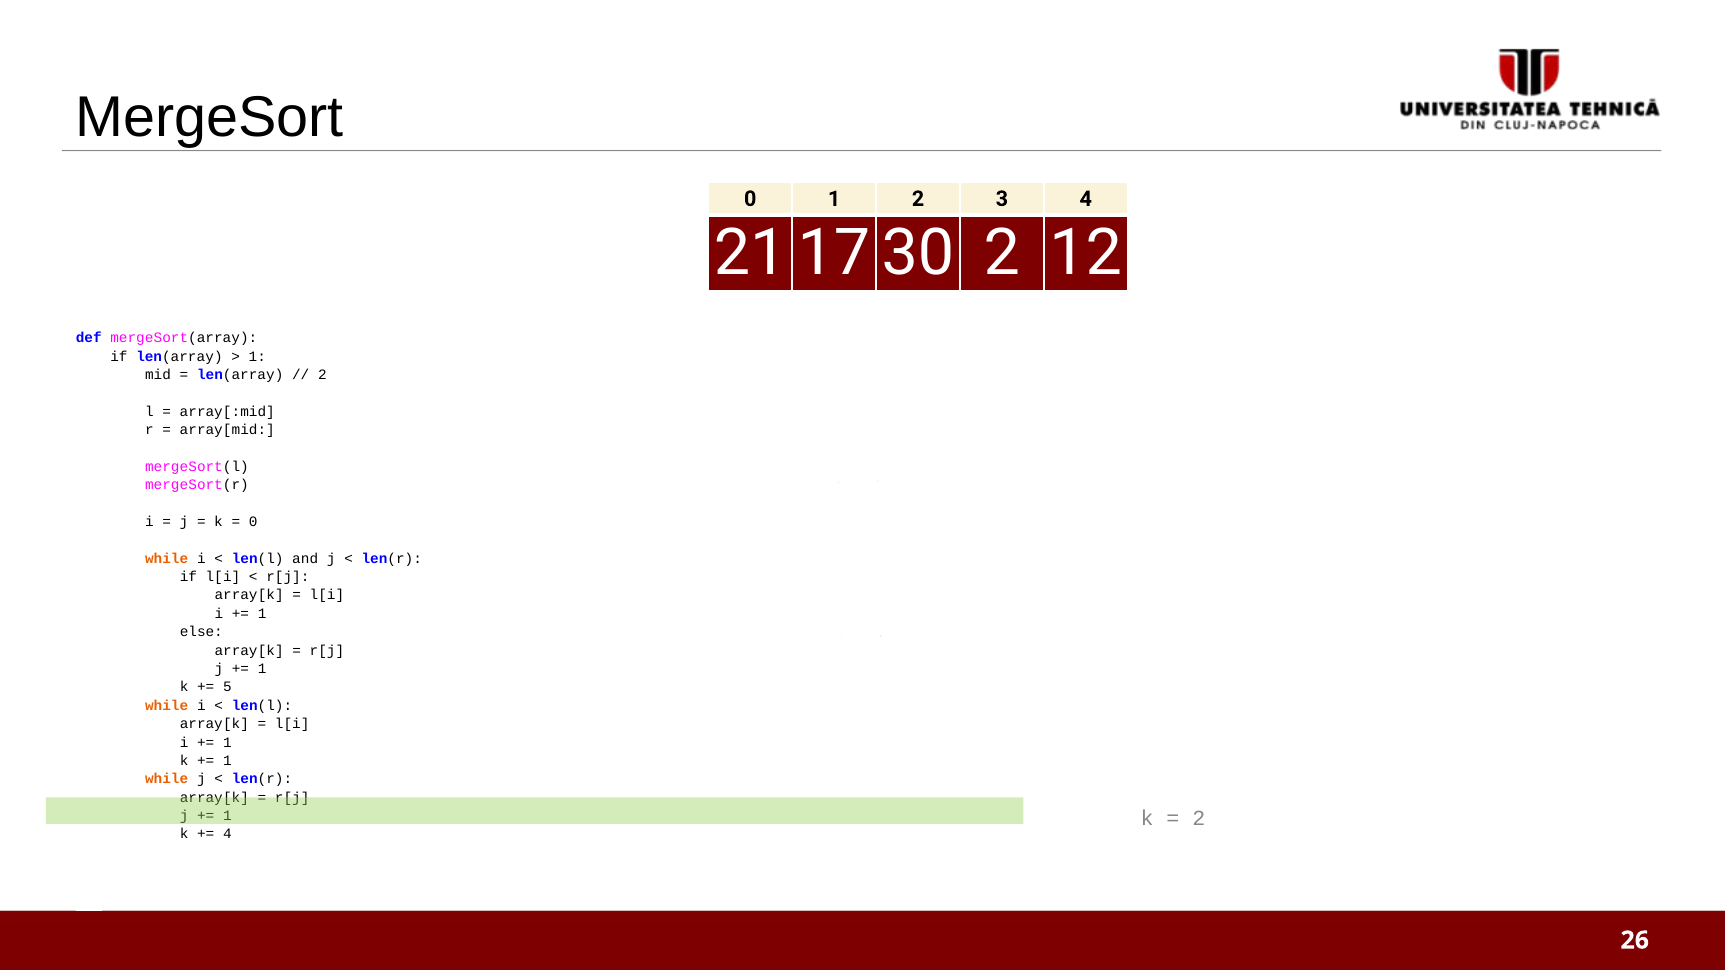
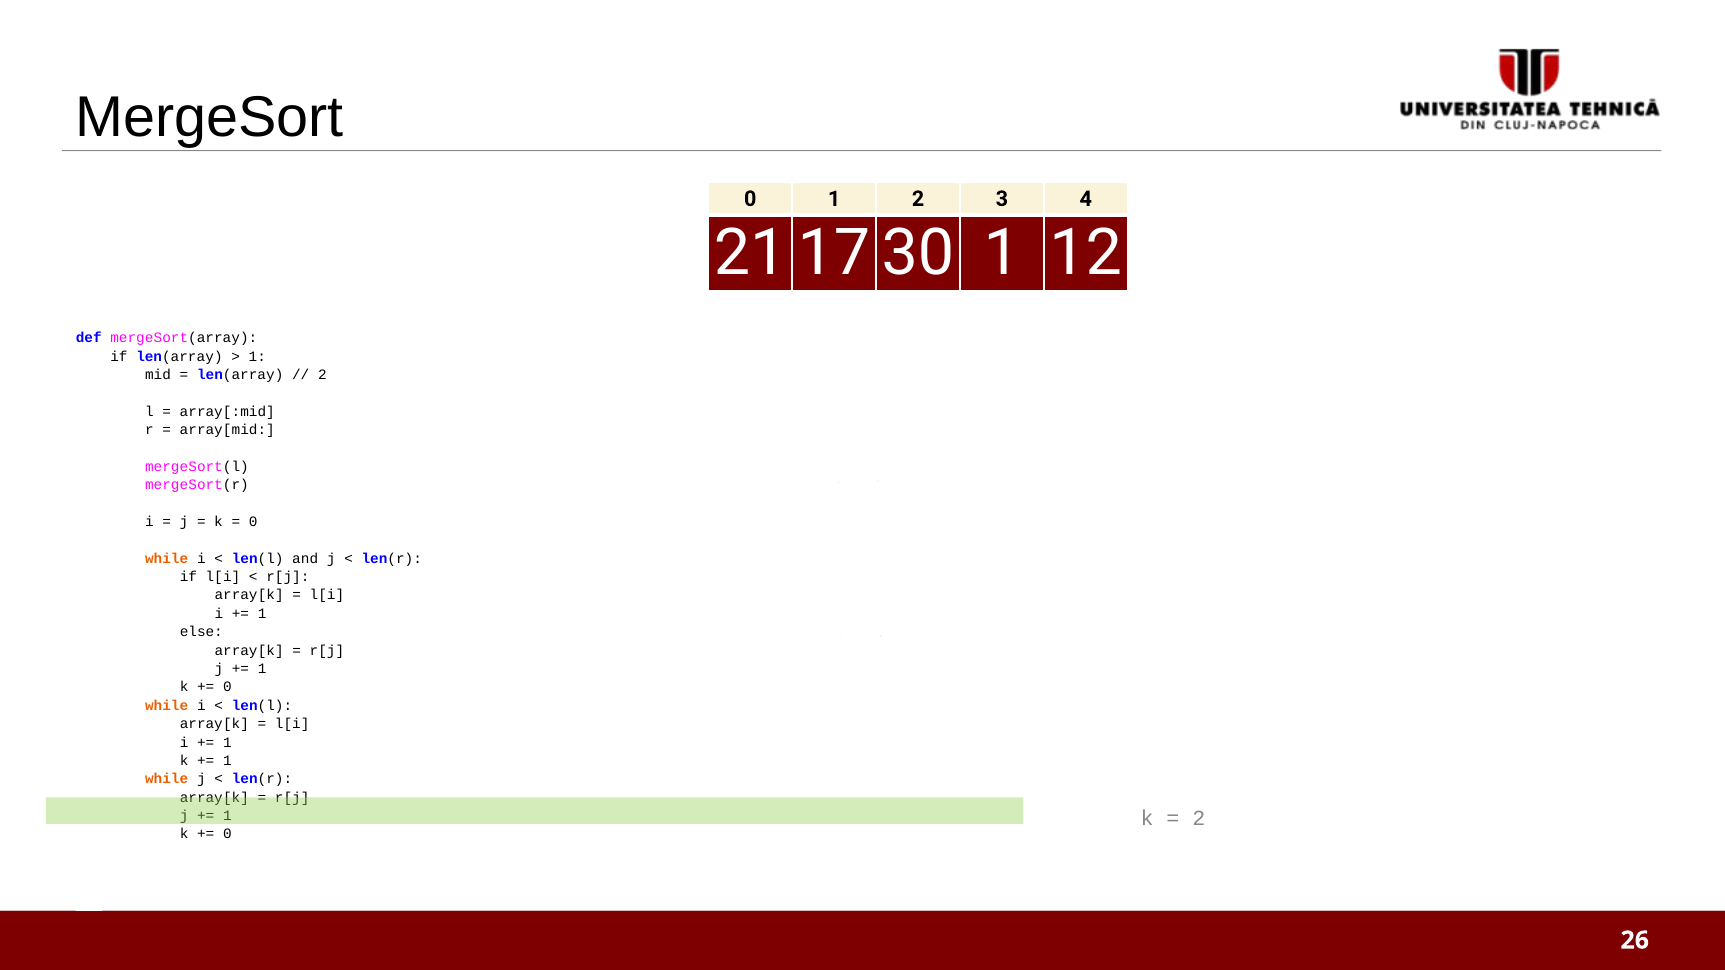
2: 2 -> 1 (1002, 254)
5: 5 -> 0 (227, 687)
4: 4 -> 0 (227, 834)
